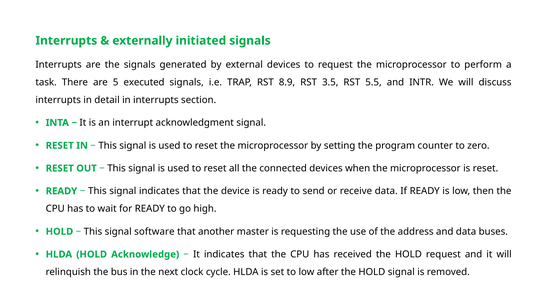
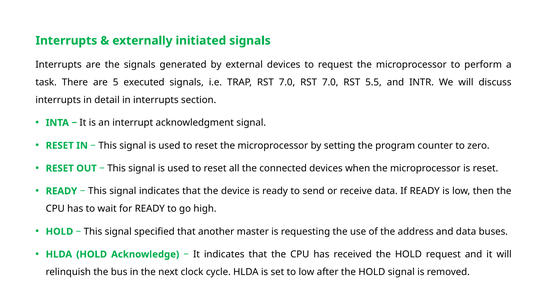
TRAP RST 8.9: 8.9 -> 7.0 (287, 82)
3.5: 3.5 -> 7.0 (330, 82)
software: software -> specified (154, 232)
